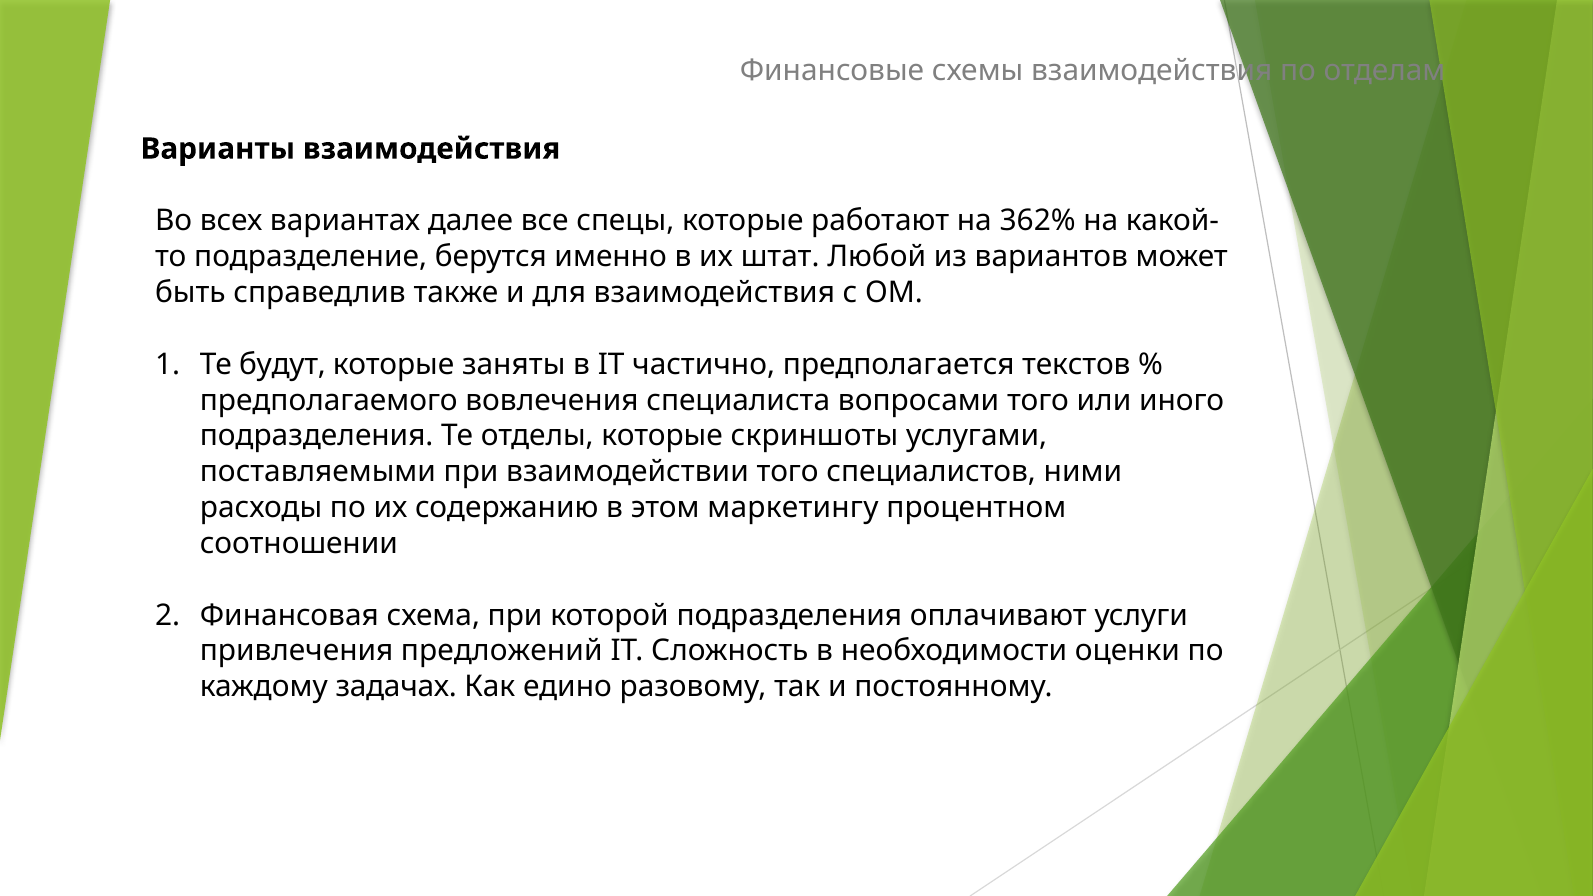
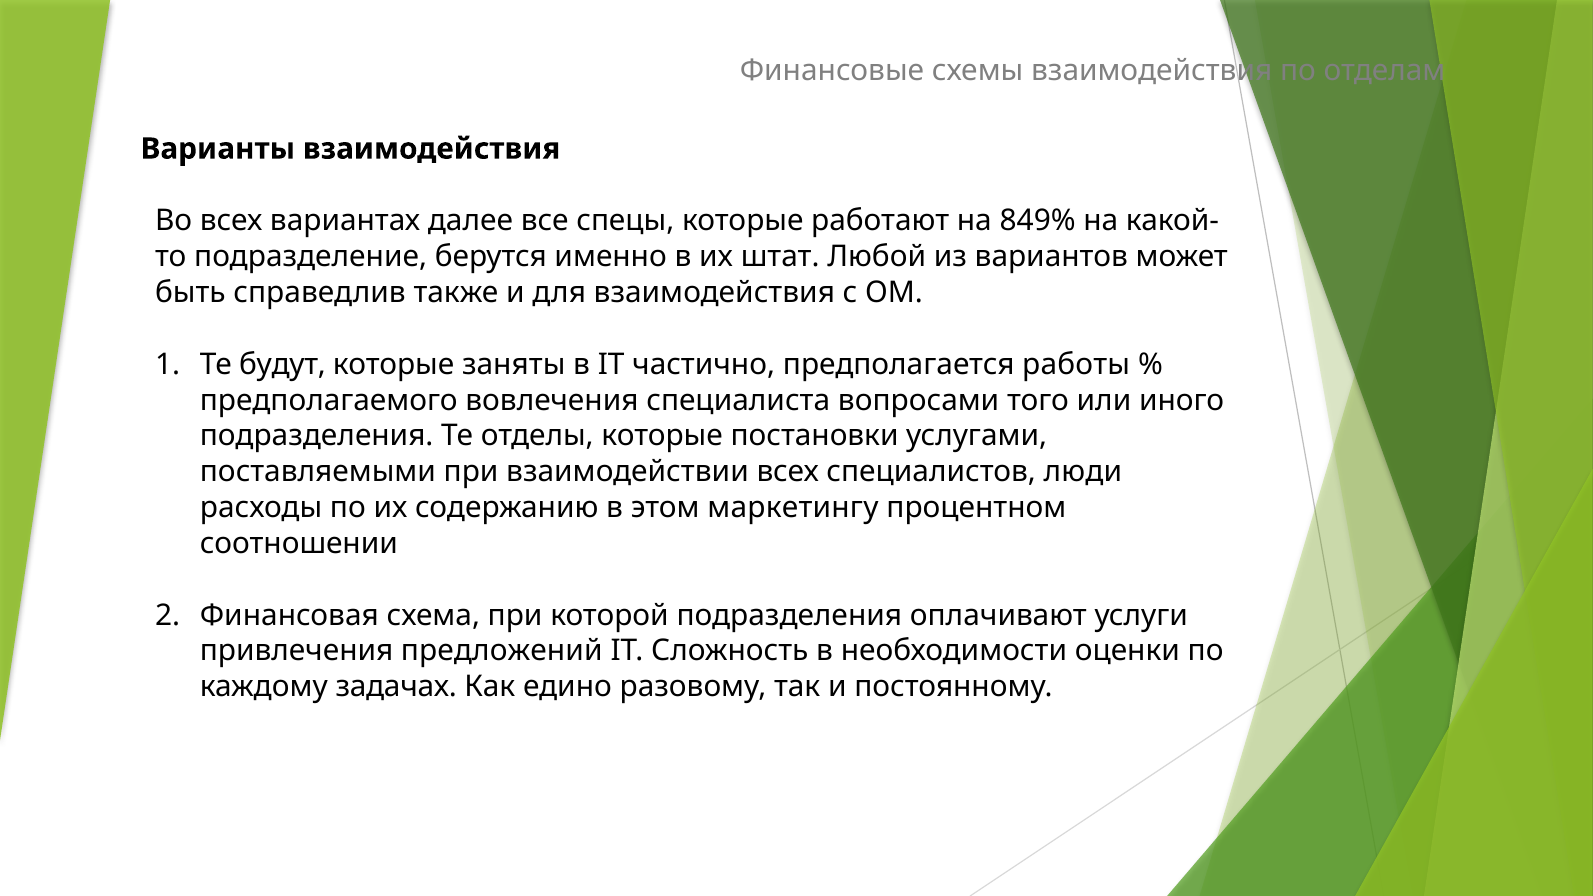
362%: 362% -> 849% (1038, 221)
текстов: текстов -> работы (1076, 364)
скриншоты: скриншоты -> постановки (815, 436)
взаимодействии того: того -> всех (788, 472)
ними: ними -> люди (1083, 472)
